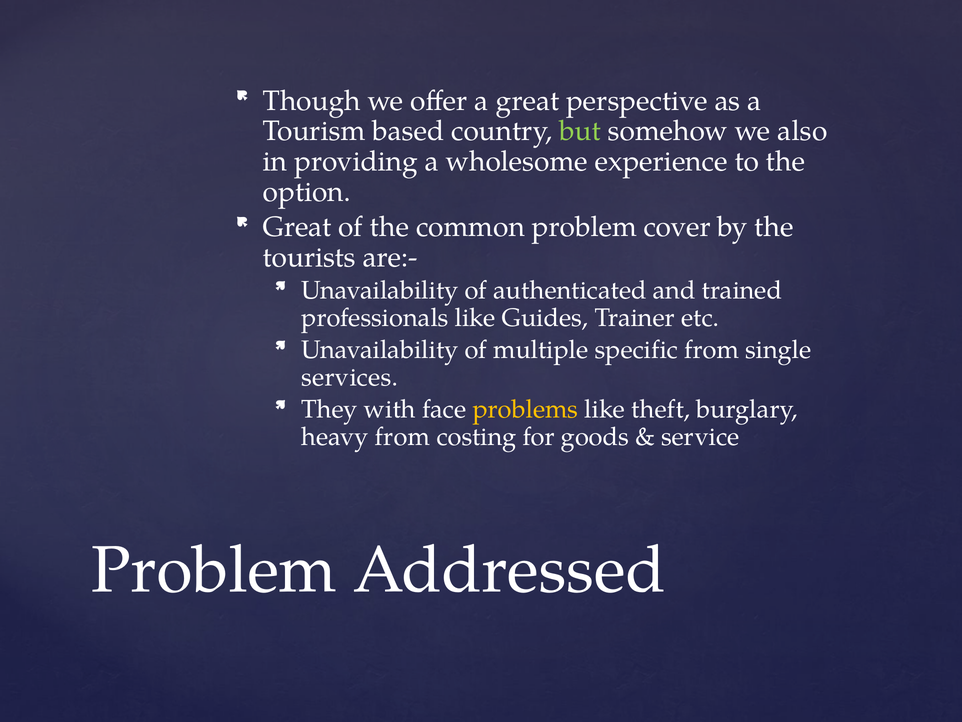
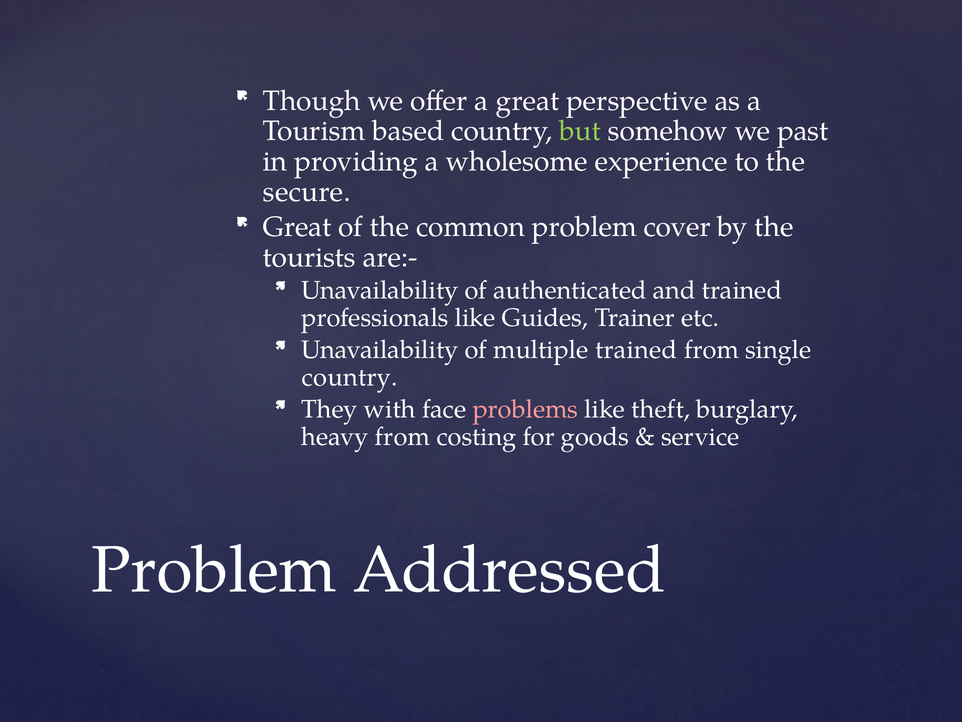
also: also -> past (803, 131)
option: option -> secure (307, 192)
multiple specific: specific -> trained (636, 350)
services: services -> country (350, 377)
problems colour: yellow -> pink (525, 409)
